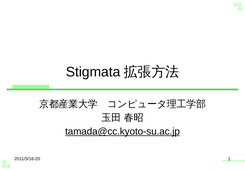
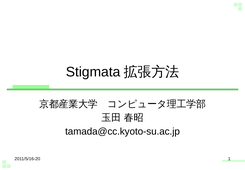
tamada@cc.kyoto-su.ac.jp underline: present -> none (122, 131)
